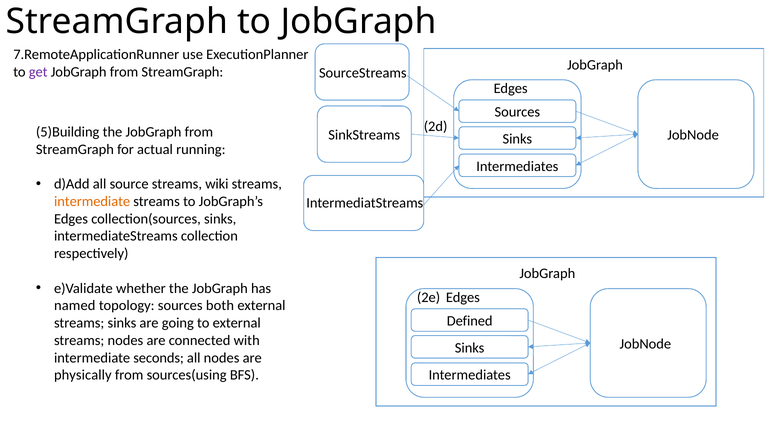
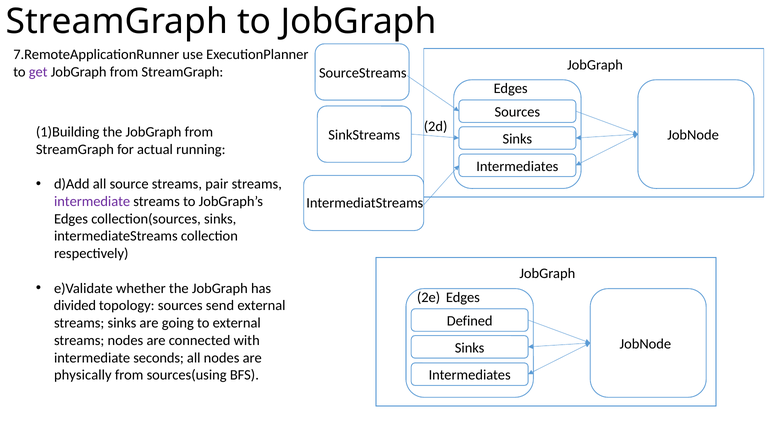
5)Building: 5)Building -> 1)Building (68, 132)
wiki: wiki -> pair (217, 184)
intermediate colour: orange -> purple (92, 202)
named: named -> divided (75, 306)
both: both -> send (220, 306)
